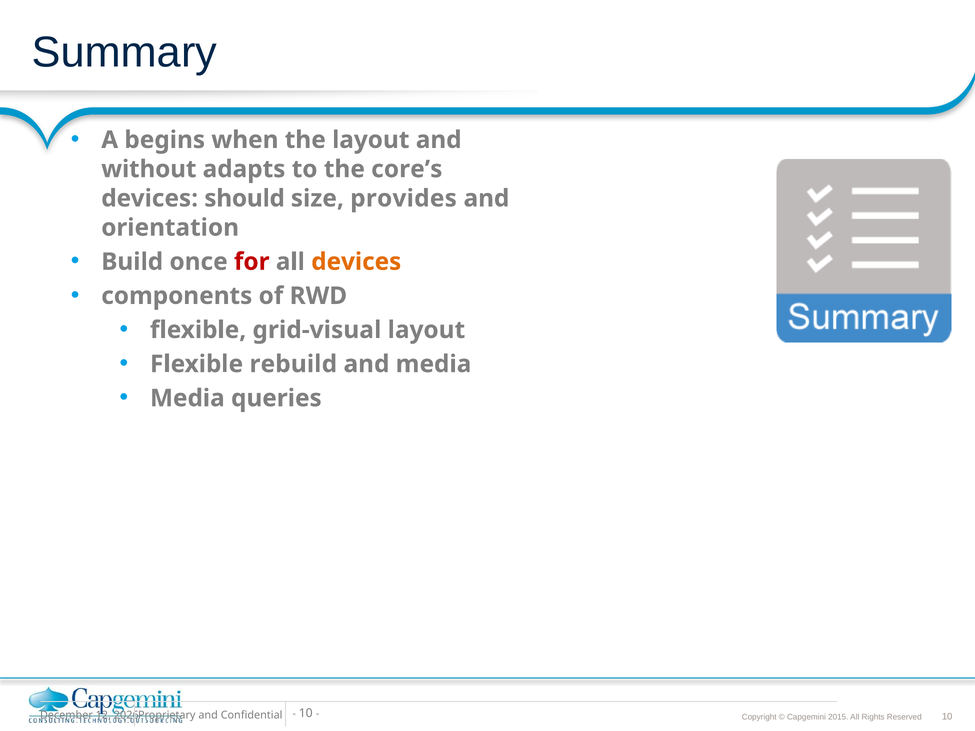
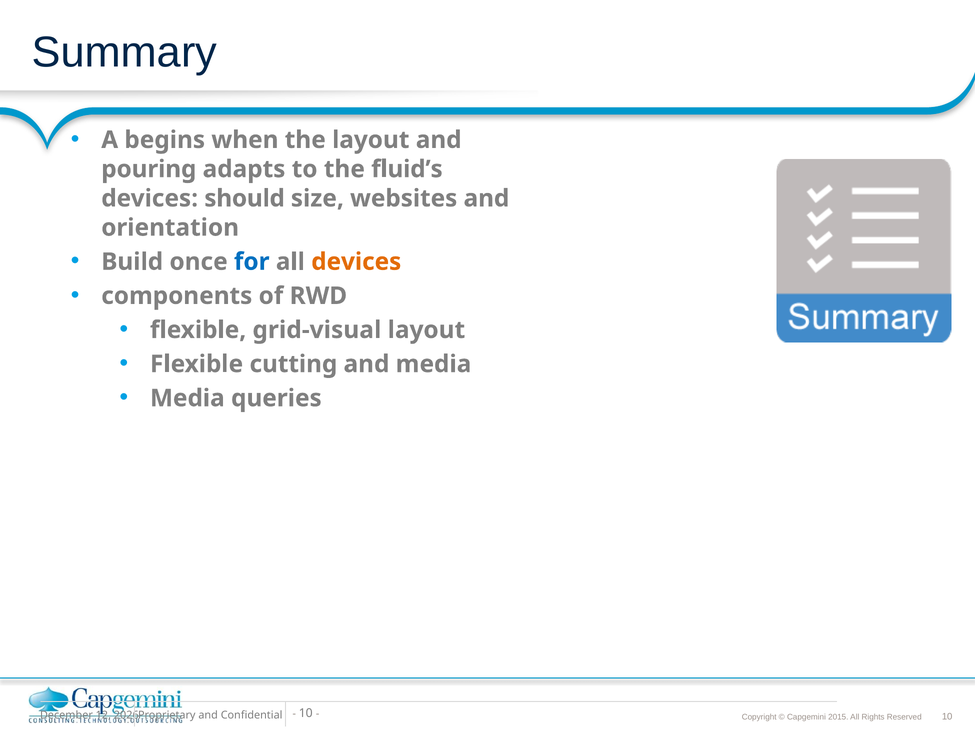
without: without -> pouring (149, 169)
core’s: core’s -> fluid’s (407, 169)
provides: provides -> websites (404, 198)
for colour: red -> blue (252, 262)
rebuild: rebuild -> cutting (293, 364)
